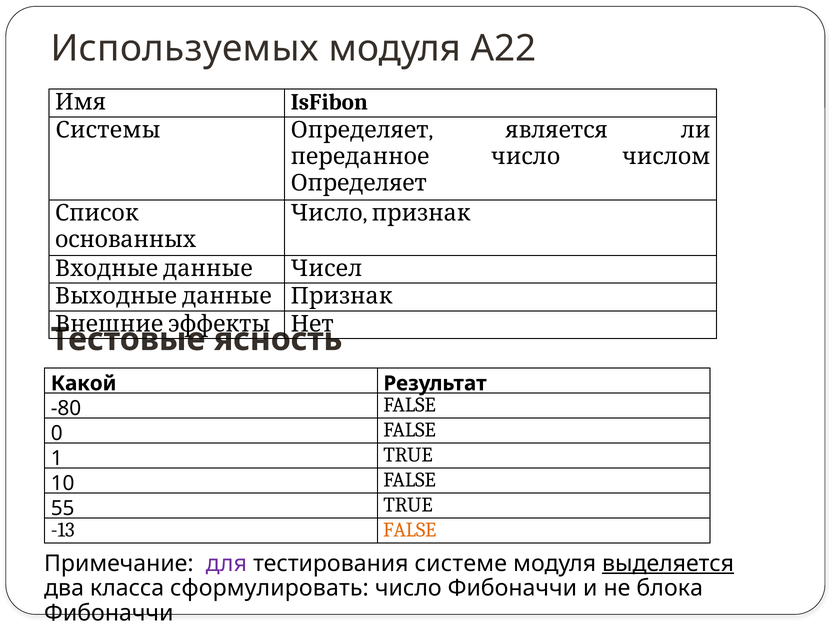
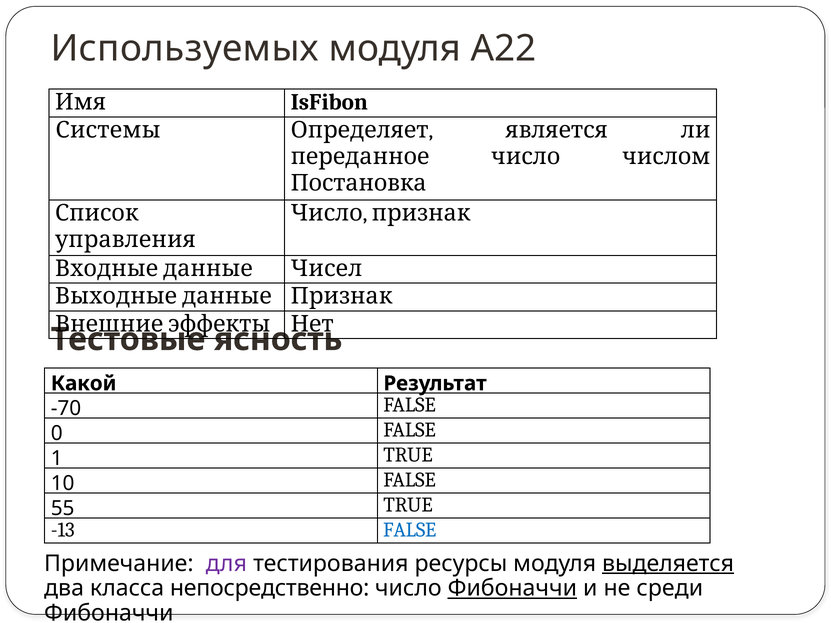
Определяет: Определяет -> Постановка (359, 183)
основанных: основанных -> управления (125, 240)
-80: -80 -> -70 (66, 409)
FALSE colour: orange -> blue (410, 530)
системе: системе -> ресурсы (461, 564)
сформулировать: сформулировать -> непосредственно (270, 589)
Фибоначчи underline: none -> present (512, 589)
блока: блока -> среди (670, 589)
